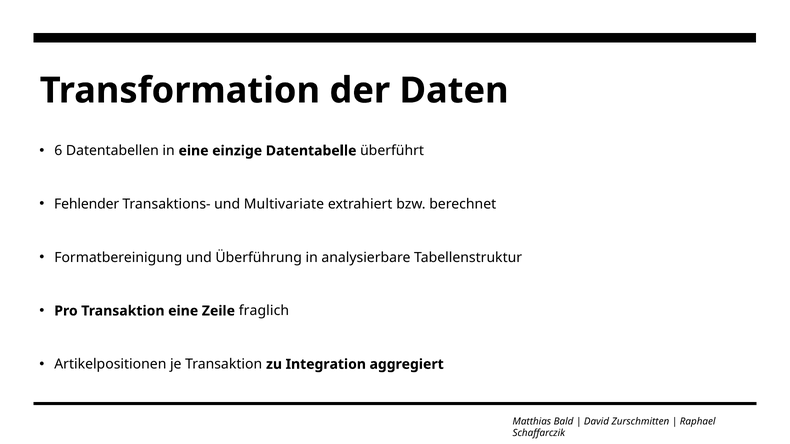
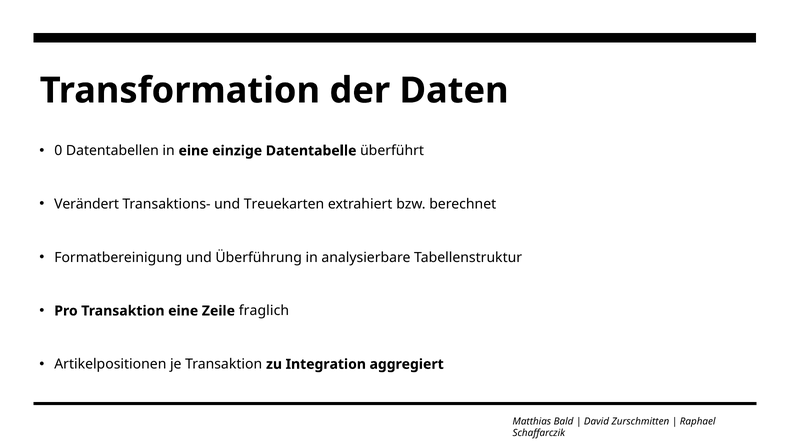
6: 6 -> 0 (58, 151)
Fehlender: Fehlender -> Verändert (87, 204)
Multivariate: Multivariate -> Treuekarten (284, 204)
